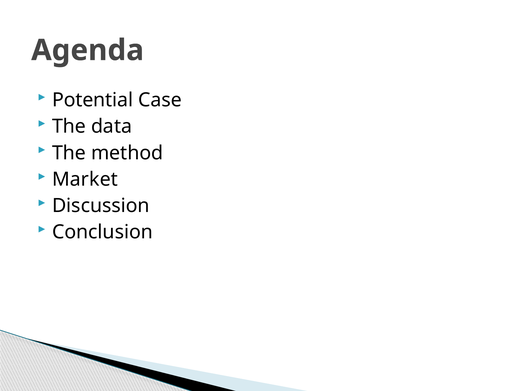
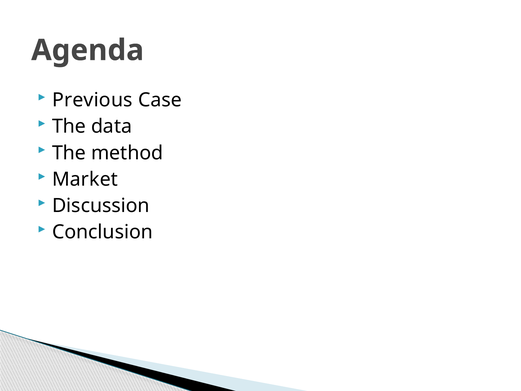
Potential: Potential -> Previous (92, 100)
